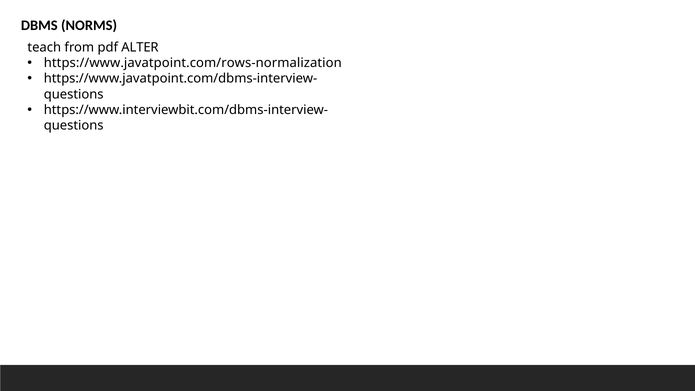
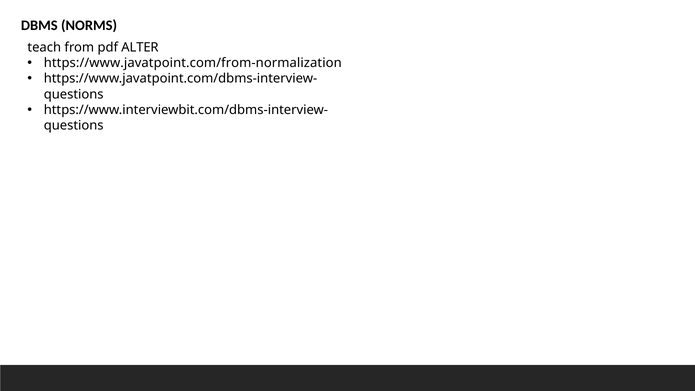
https://www.javatpoint.com/rows-normalization: https://www.javatpoint.com/rows-normalization -> https://www.javatpoint.com/from-normalization (193, 63)
